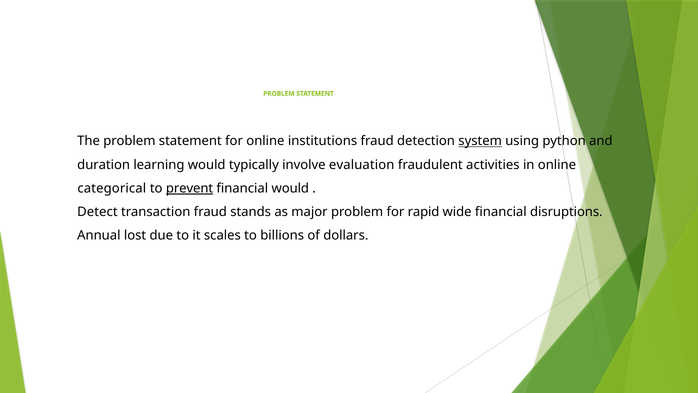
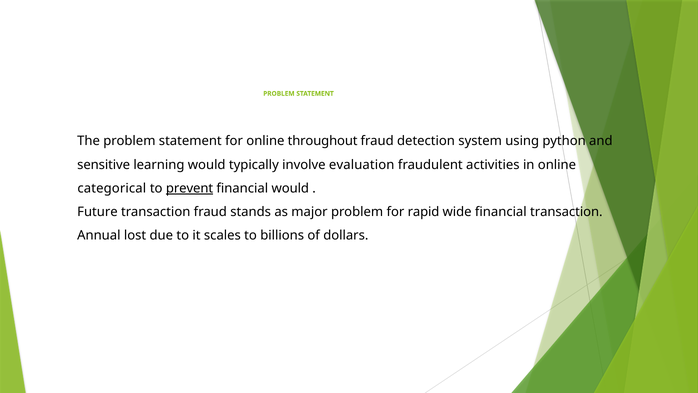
institutions: institutions -> throughout (323, 141)
system underline: present -> none (480, 141)
duration: duration -> sensitive (104, 165)
Detect: Detect -> Future (97, 212)
financial disruptions: disruptions -> transaction (566, 212)
